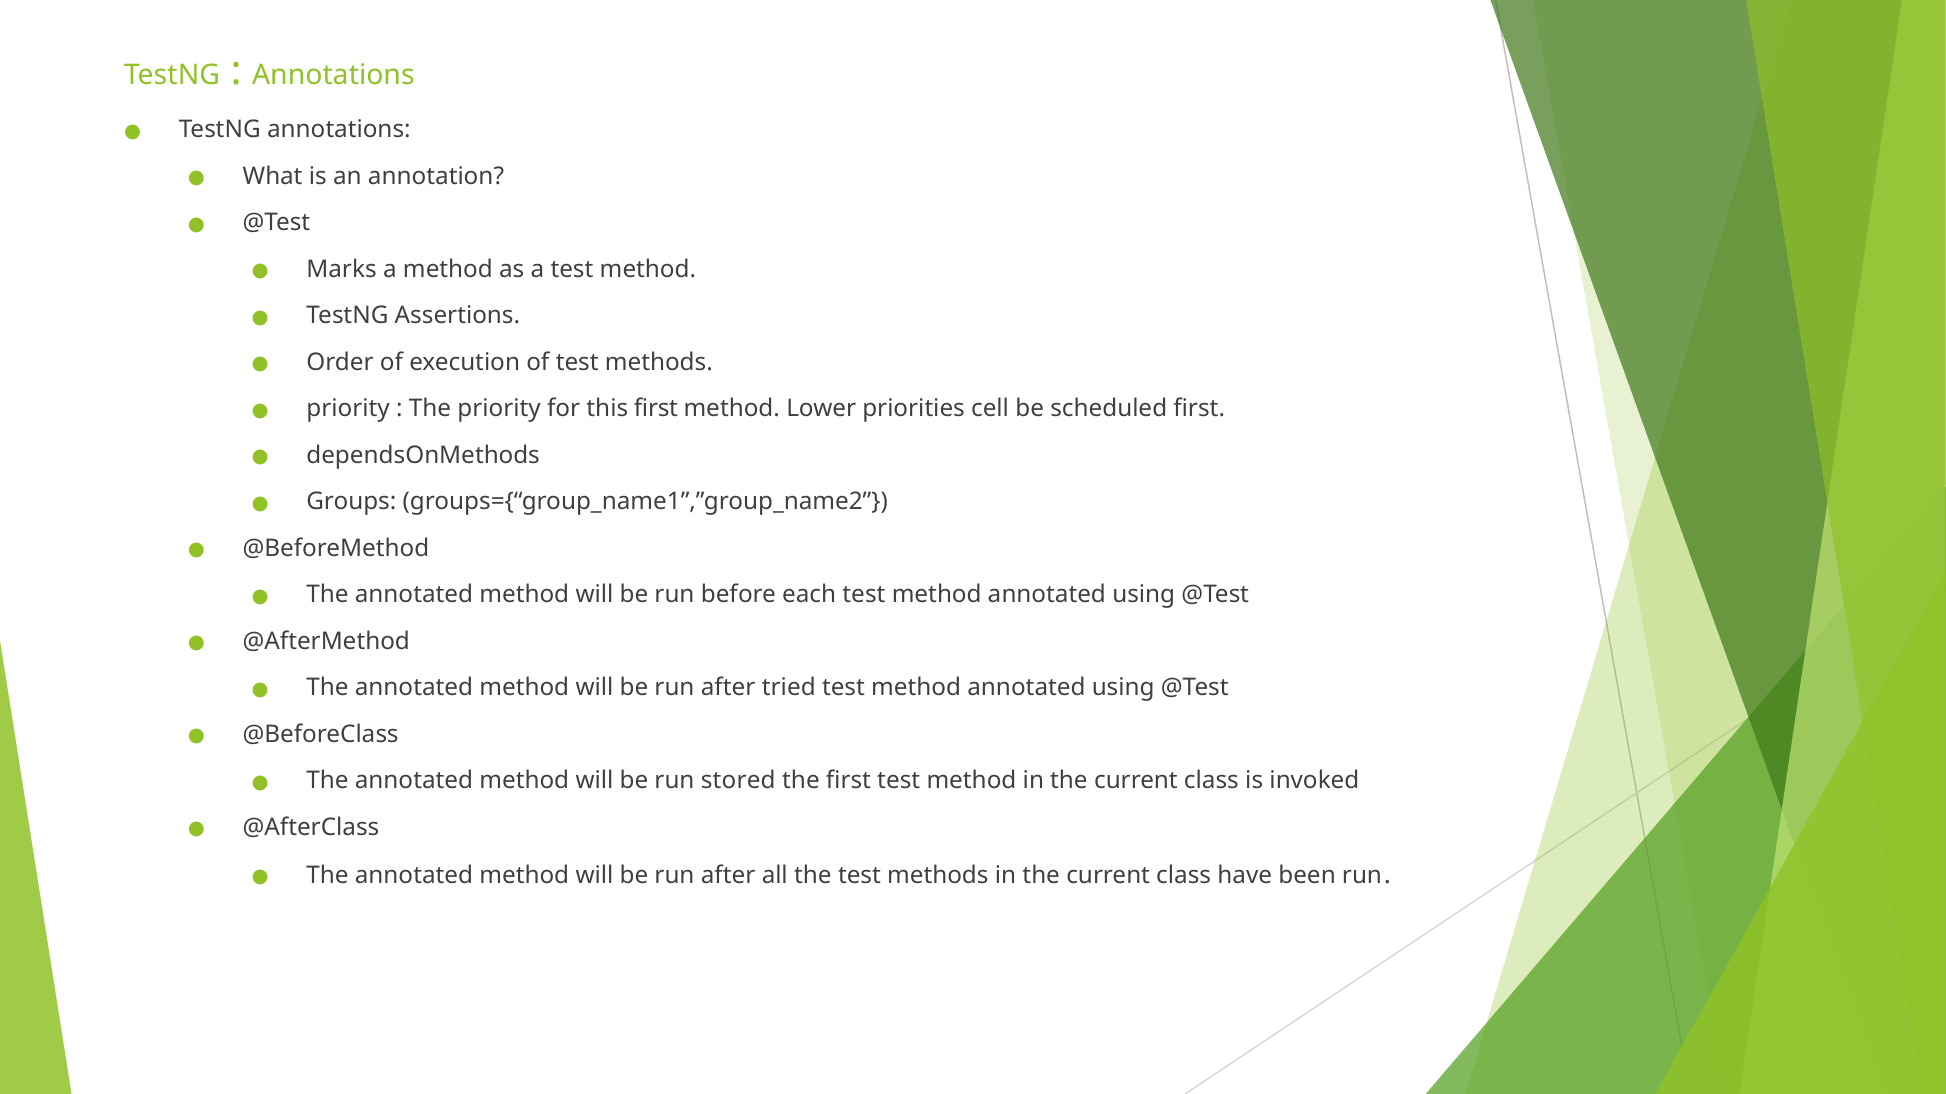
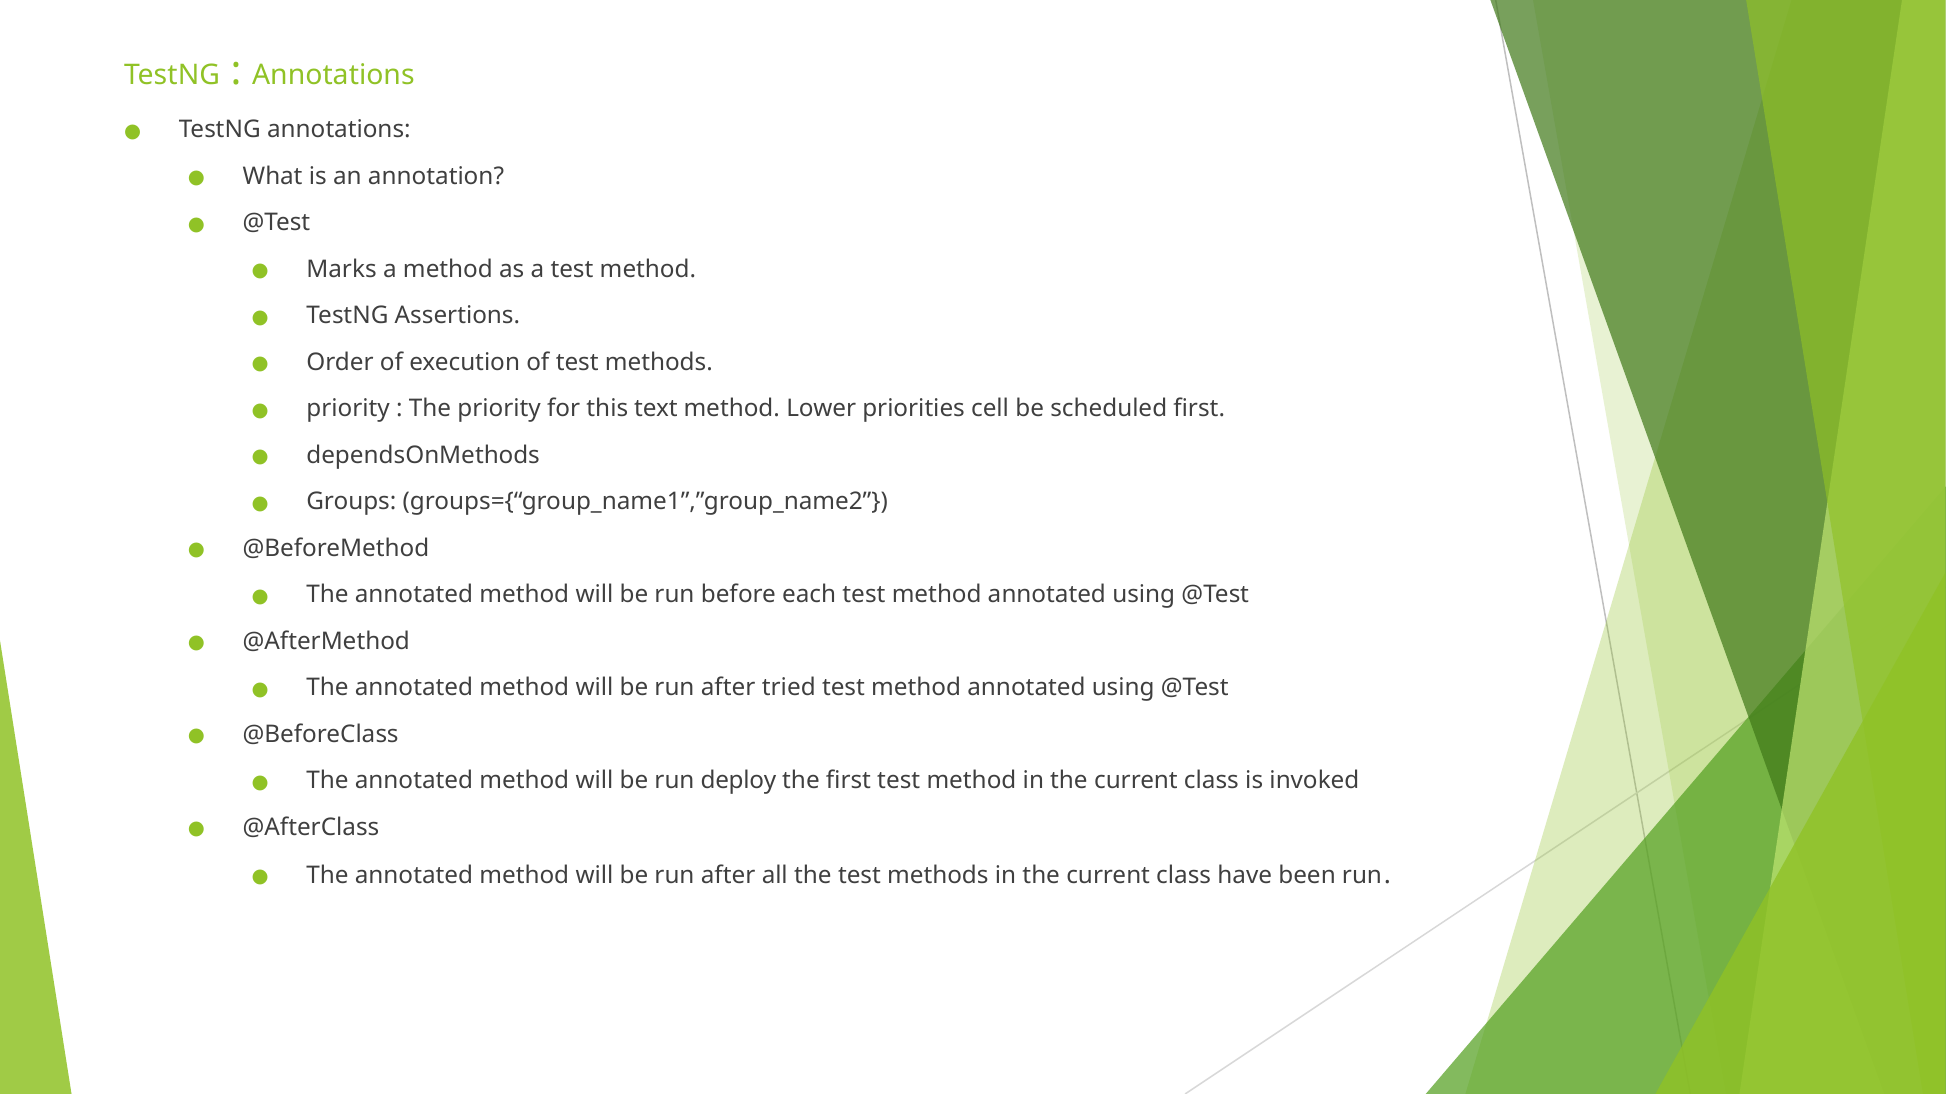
this first: first -> text (656, 409)
stored: stored -> deploy (738, 781)
